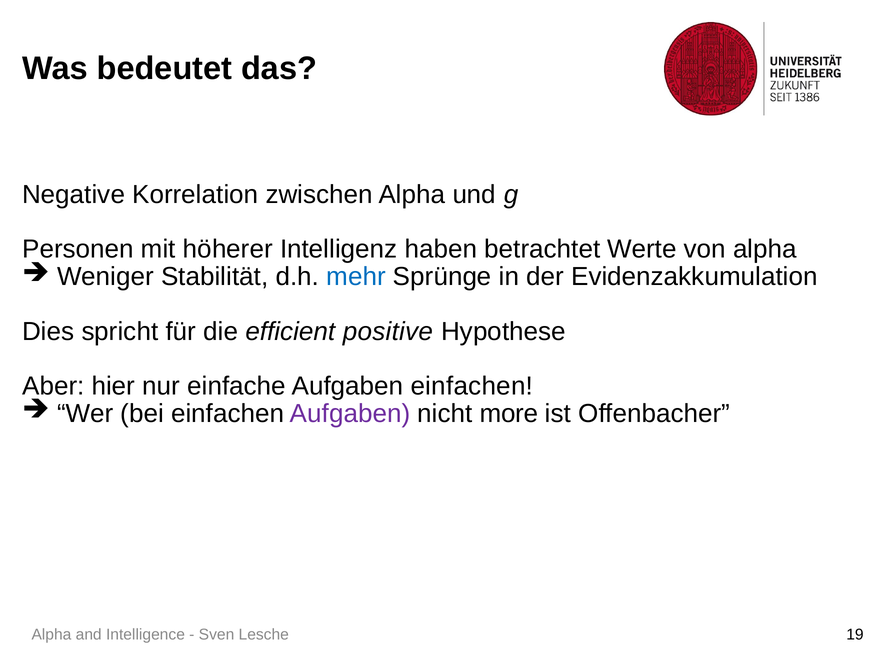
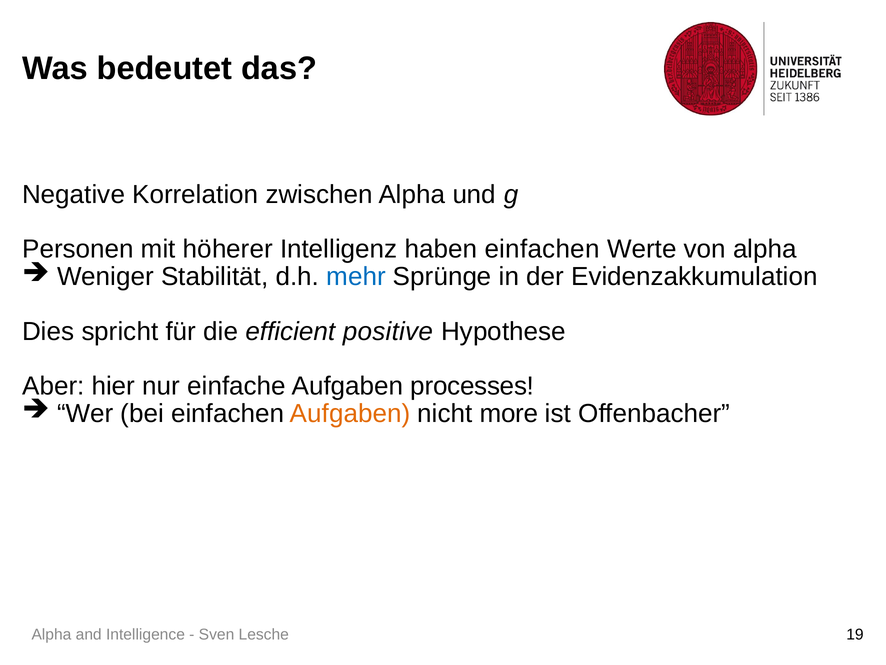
haben betrachtet: betrachtet -> einfachen (542, 249)
Aufgaben einfachen: einfachen -> processes (472, 386)
Aufgaben colour: purple -> orange (350, 413)
